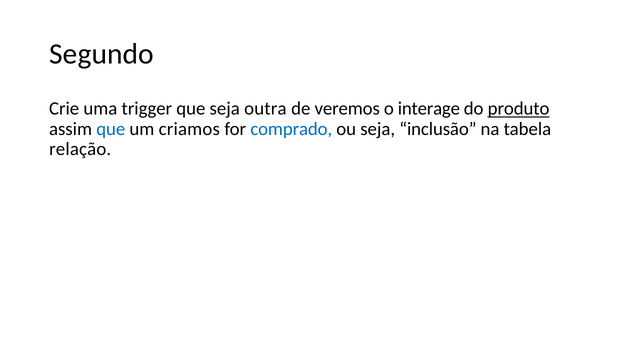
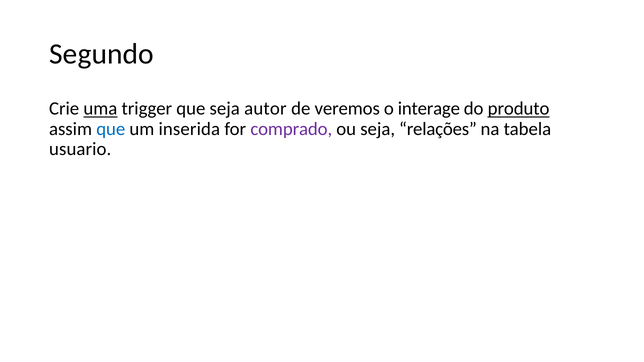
uma underline: none -> present (100, 109)
outra: outra -> autor (265, 109)
criamos: criamos -> inserida (189, 129)
comprado colour: blue -> purple (291, 129)
inclusão: inclusão -> relações (438, 129)
relação: relação -> usuario (80, 149)
